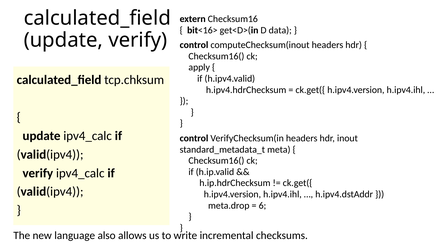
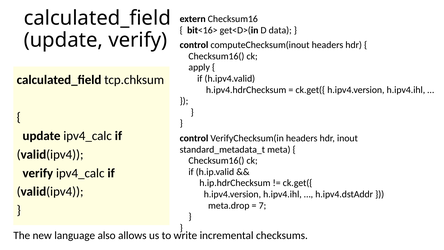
6: 6 -> 7 (262, 205)
